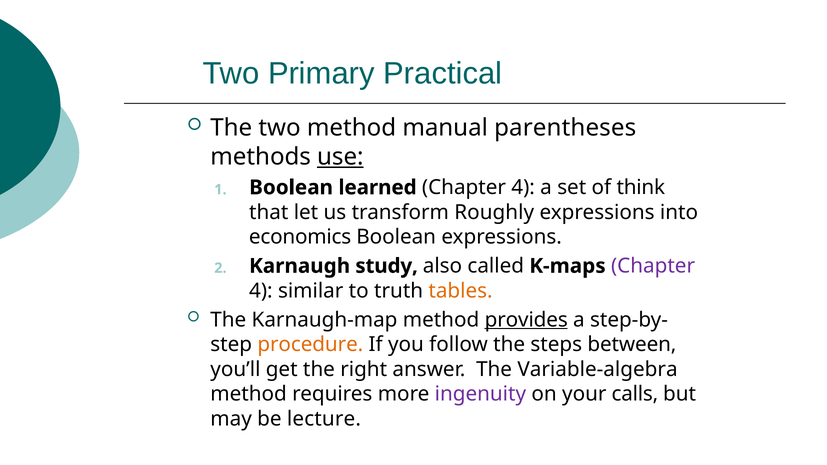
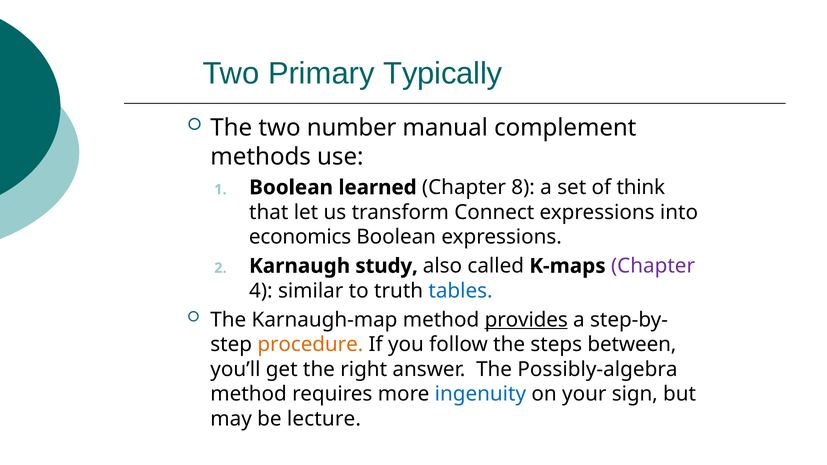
Practical: Practical -> Typically (443, 73)
two method: method -> number (352, 128)
parentheses: parentheses -> complement (565, 128)
use underline: present -> none (340, 157)
4: 4 -> 8 (523, 188)
Roughly: Roughly -> Connect (494, 212)
tables colour: orange -> blue (461, 291)
Variable-algebra: Variable-algebra -> Possibly-algebra (597, 369)
ingenuity colour: purple -> blue (480, 394)
calls: calls -> sign (635, 394)
